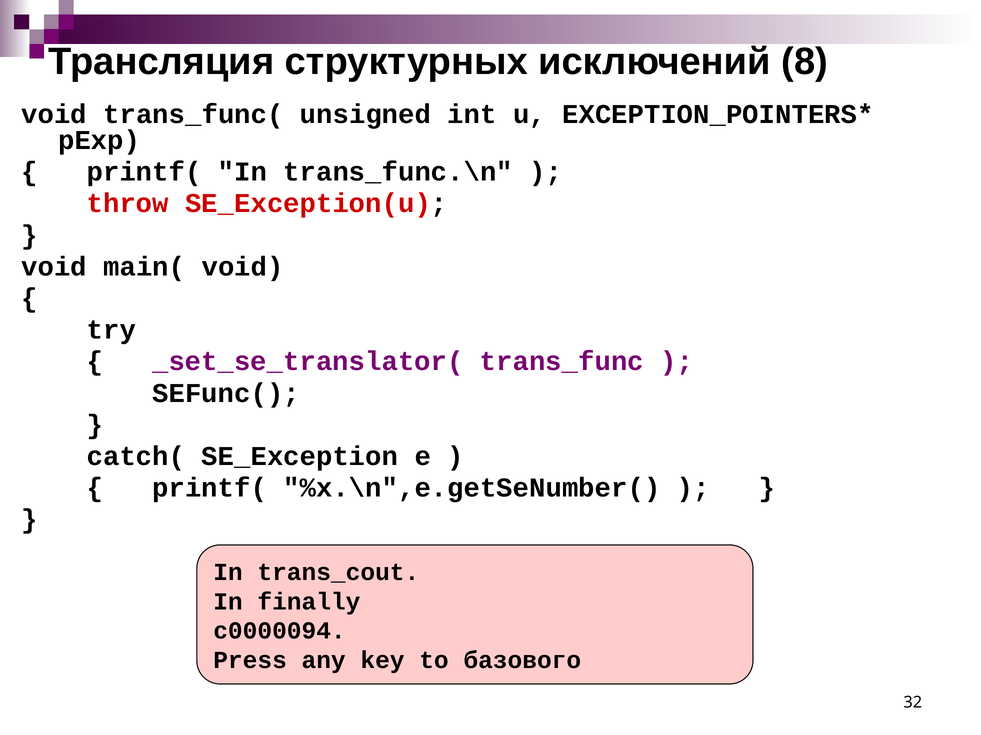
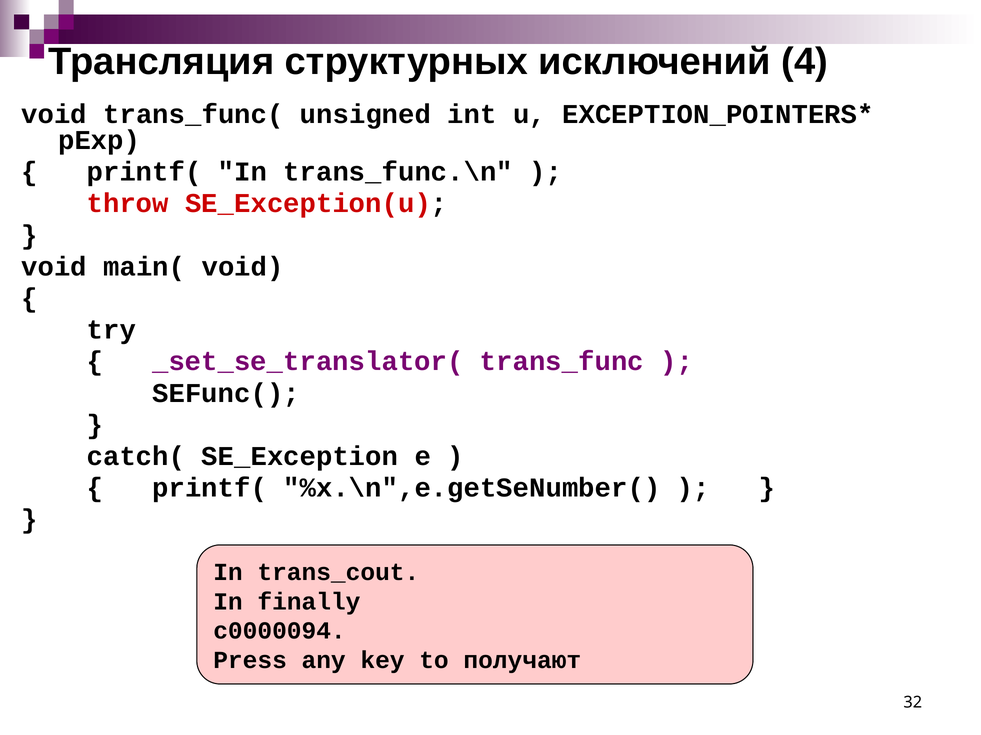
8: 8 -> 4 (805, 61)
базового: базового -> получают (522, 661)
